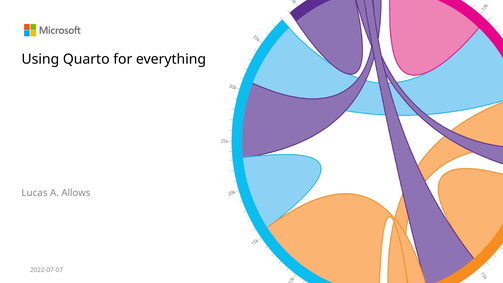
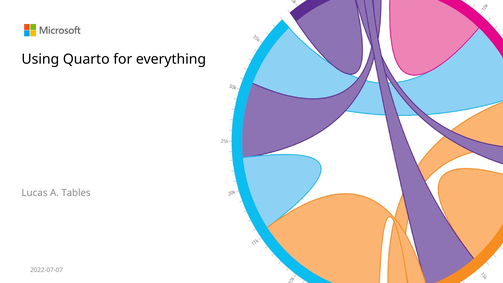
Allows: Allows -> Tables (76, 193)
